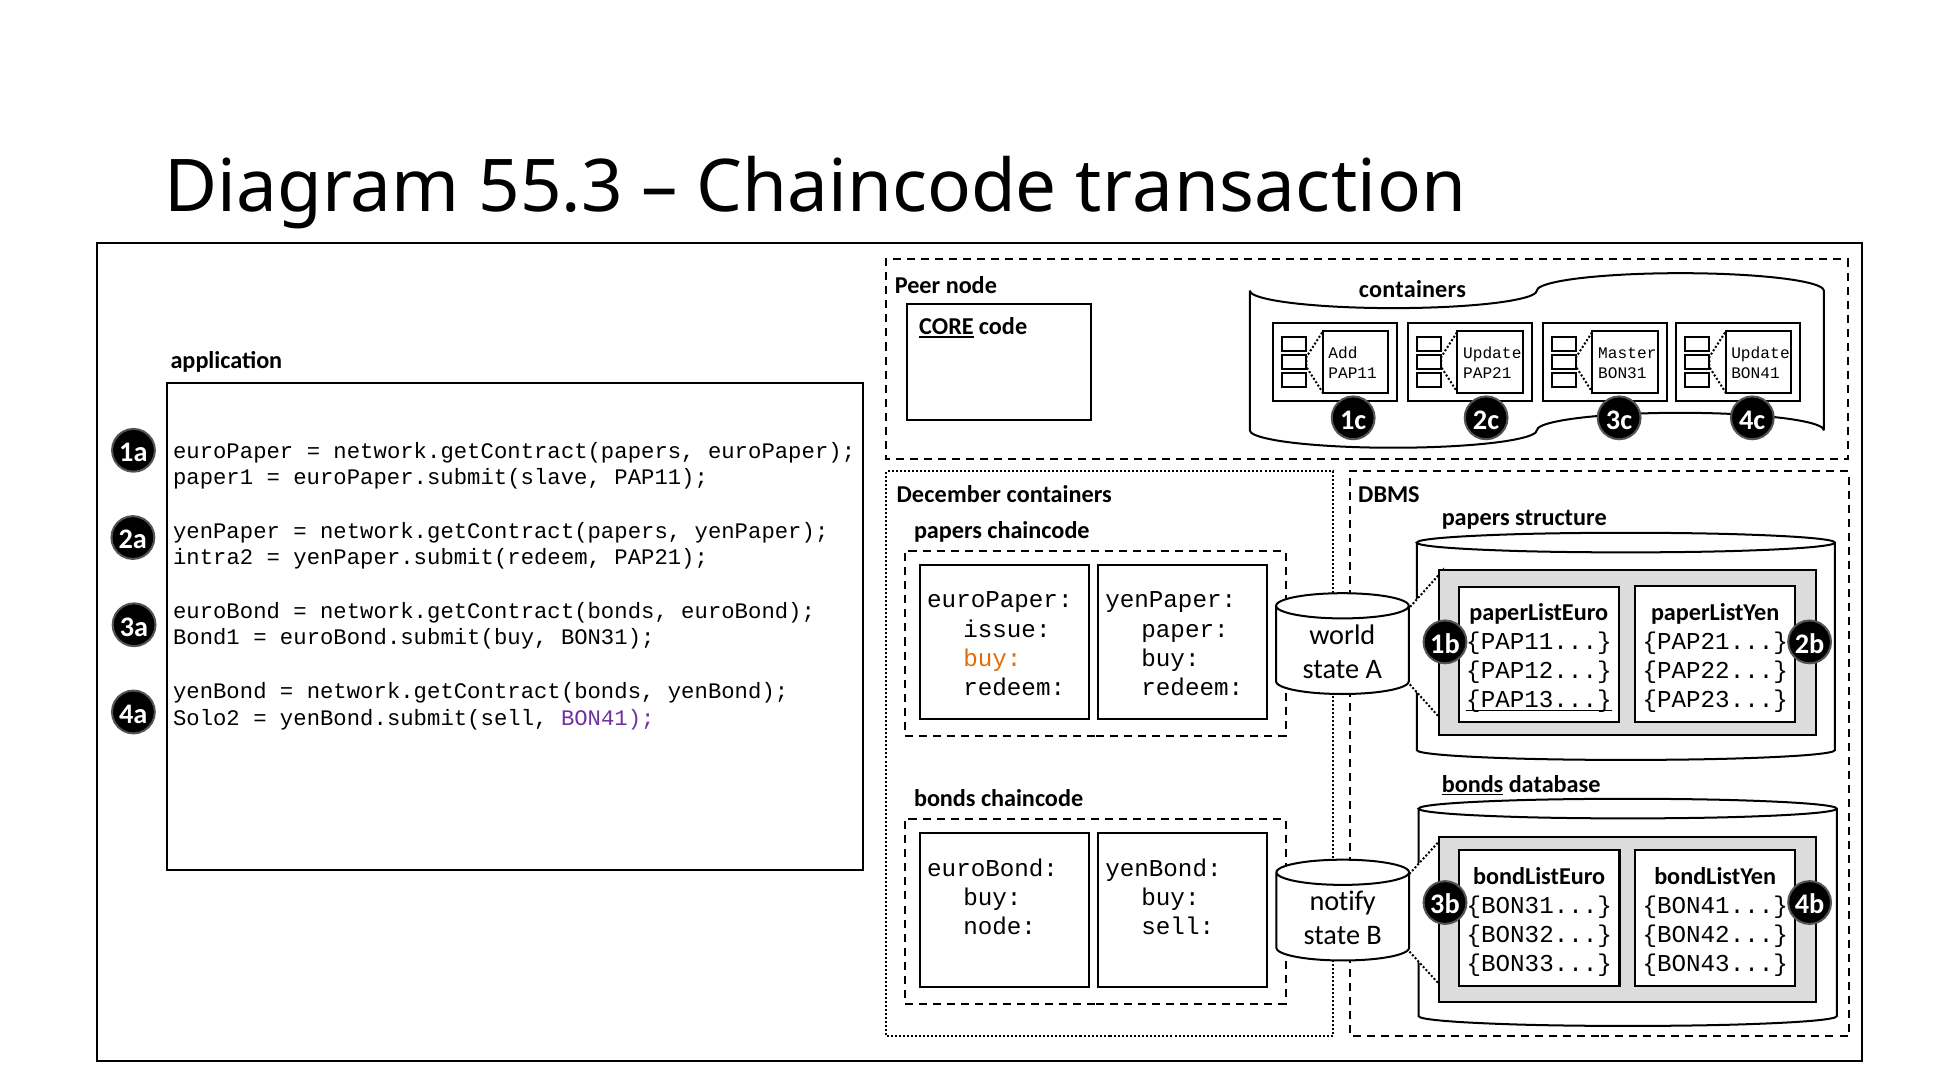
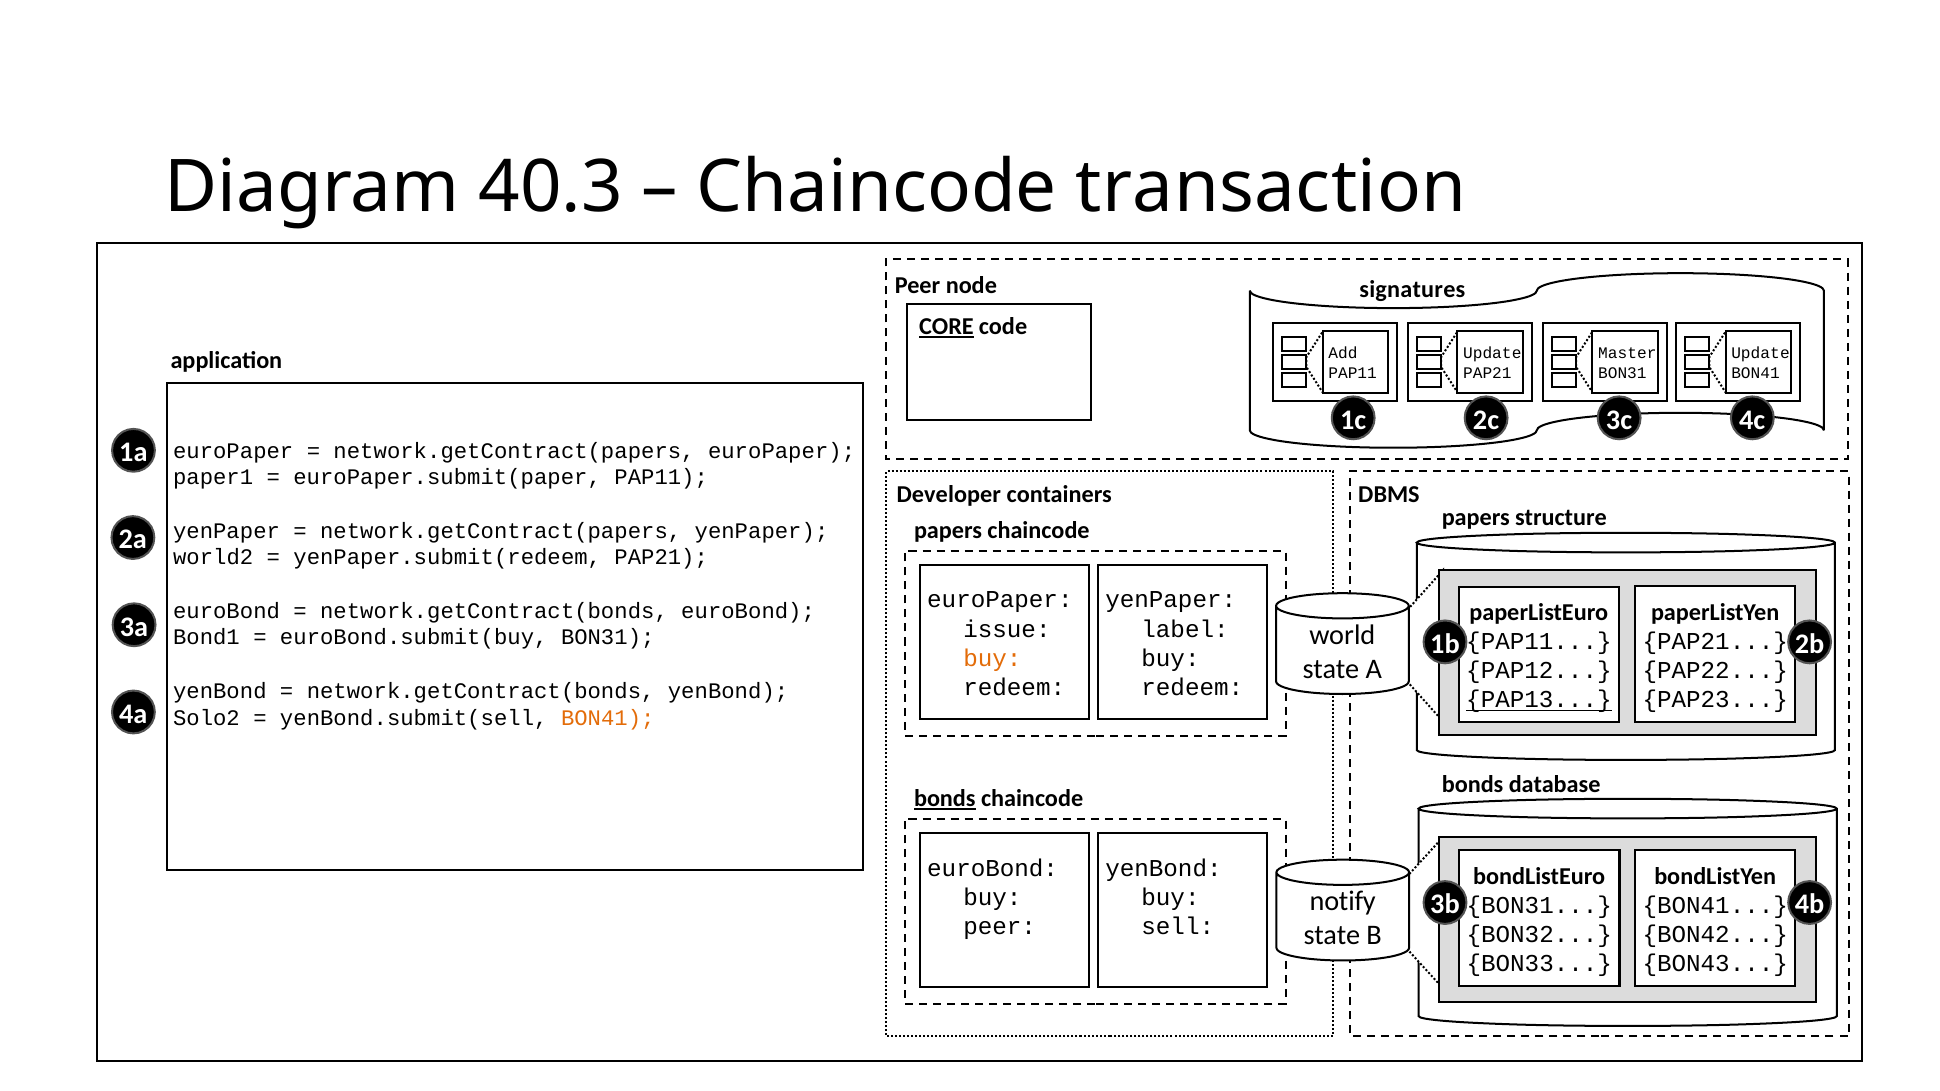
55.3: 55.3 -> 40.3 (551, 187)
containers: containers -> signatures (1412, 289)
euroPaper.submit(slave: euroPaper.submit(slave -> euroPaper.submit(paper (447, 478)
December: December -> Developer (949, 495)
intra2: intra2 -> world2 (213, 558)
paper: paper -> label (1185, 629)
BON41 colour: purple -> orange (608, 718)
bonds underline: present -> none (1473, 785)
bonds underline: none -> present (945, 799)
node: node -> peer (1000, 926)
